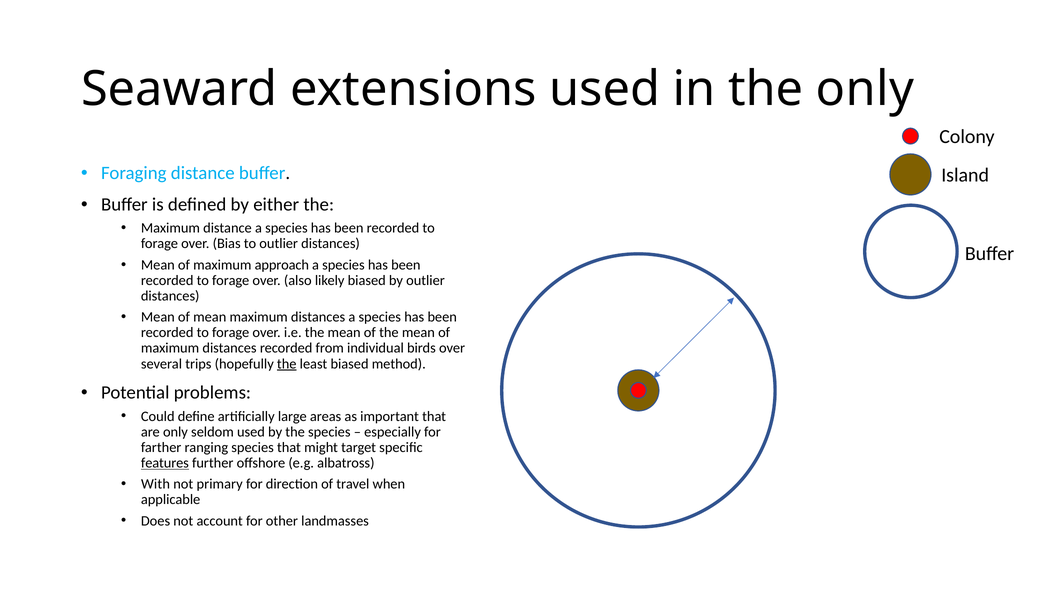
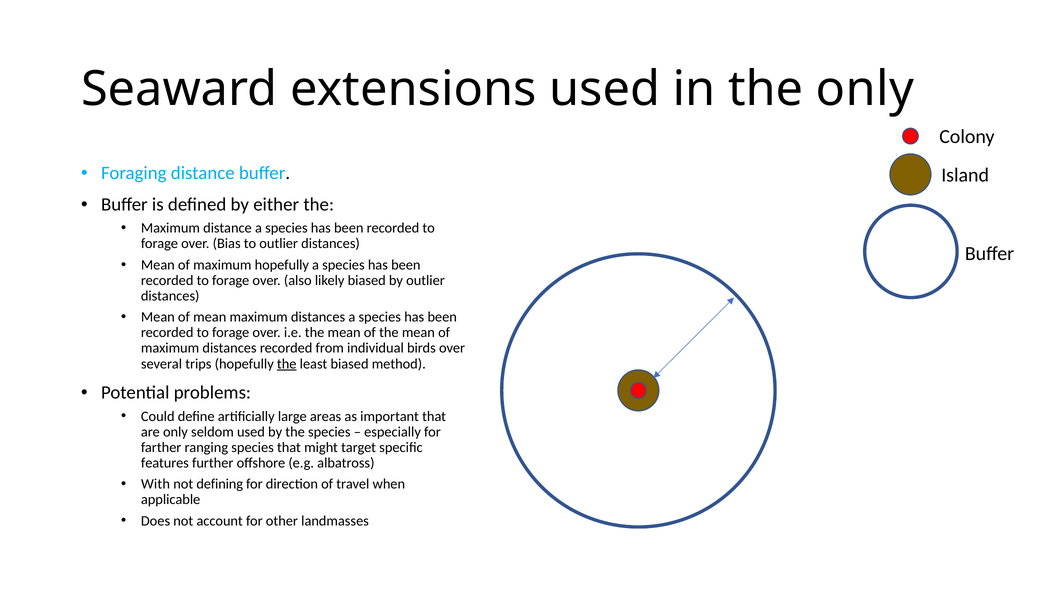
maximum approach: approach -> hopefully (282, 265)
features underline: present -> none (165, 463)
primary: primary -> defining (220, 484)
